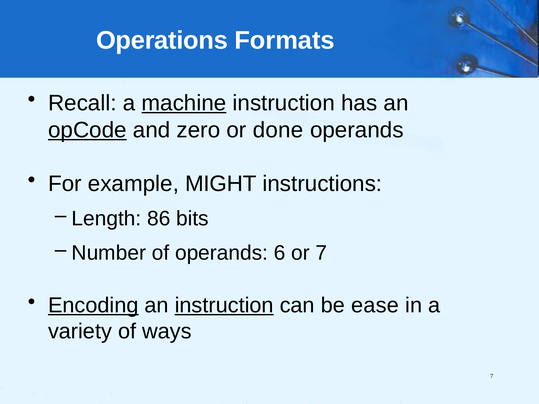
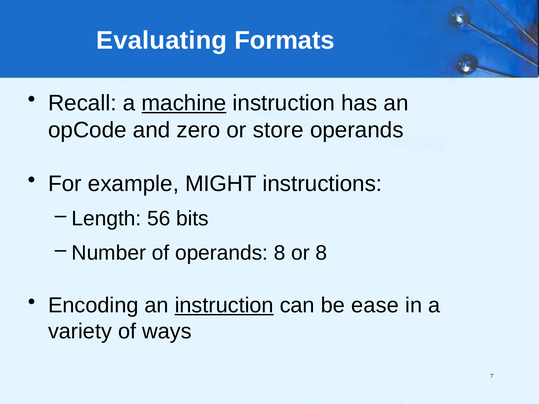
Operations: Operations -> Evaluating (162, 40)
opCode underline: present -> none (87, 130)
done: done -> store (278, 130)
86: 86 -> 56 (159, 219)
operands 6: 6 -> 8 (280, 253)
or 7: 7 -> 8 (321, 253)
Encoding underline: present -> none (93, 306)
